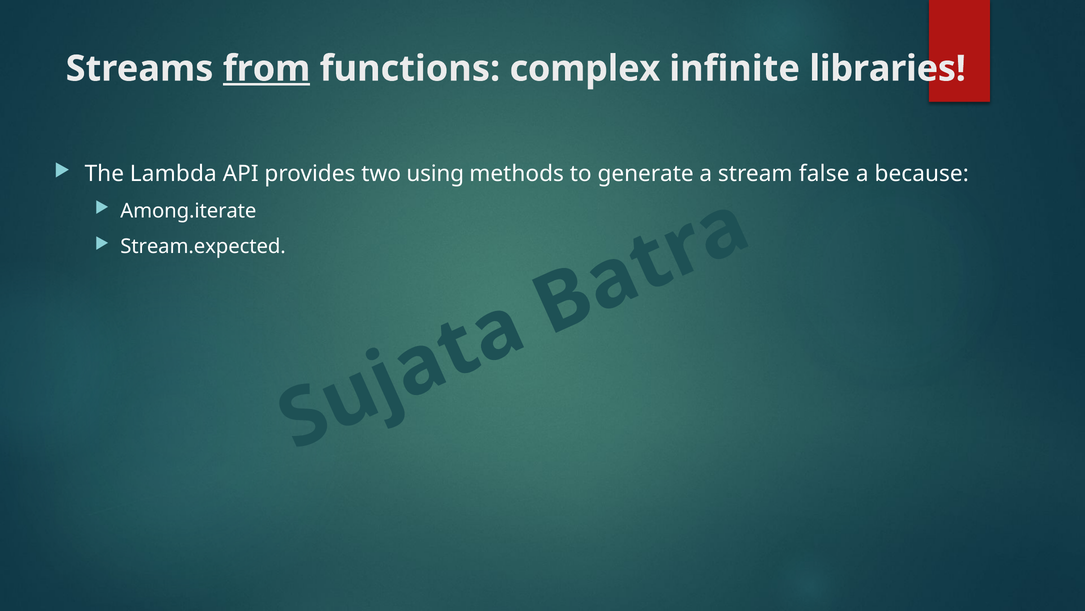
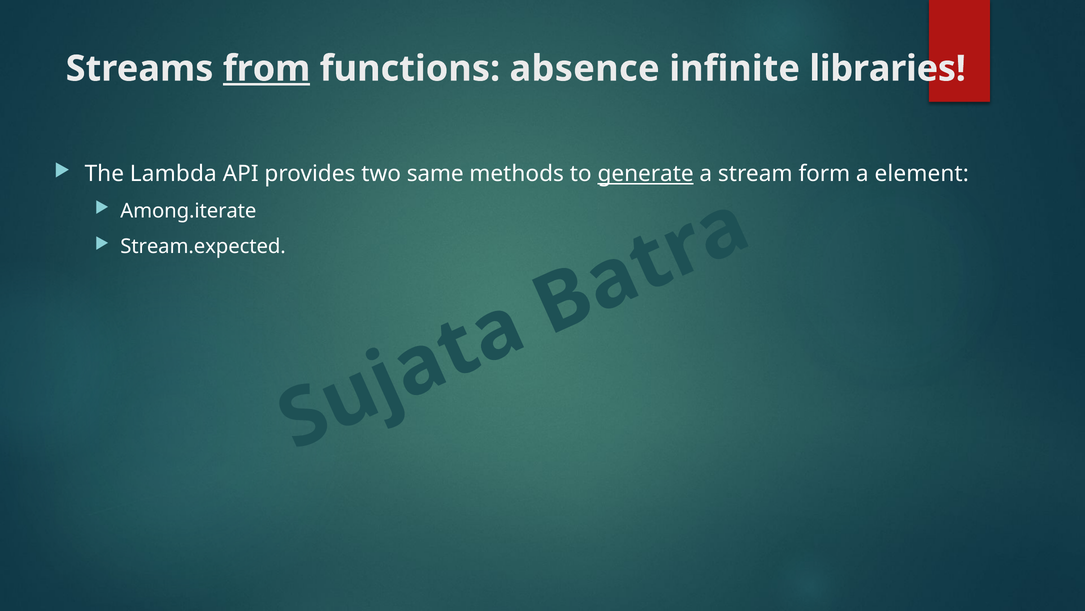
complex: complex -> absence (585, 69)
using: using -> same (435, 174)
generate underline: none -> present (646, 174)
false: false -> form (824, 174)
because: because -> element (922, 174)
